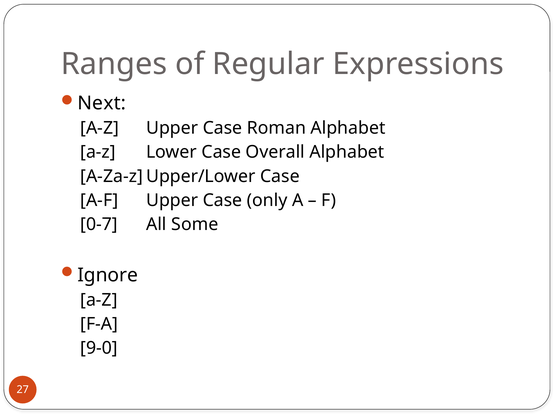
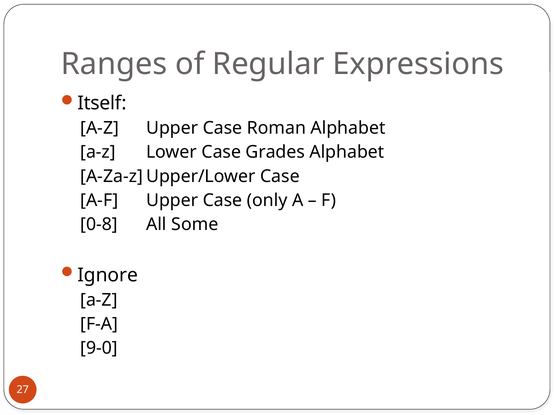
Next: Next -> Itself (102, 103)
Overall: Overall -> Grades (275, 152)
0-7: 0-7 -> 0-8 (99, 225)
